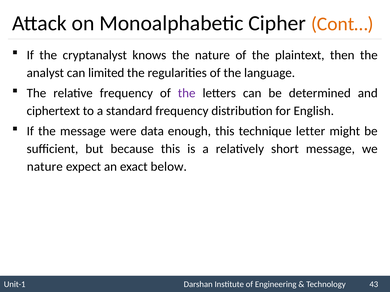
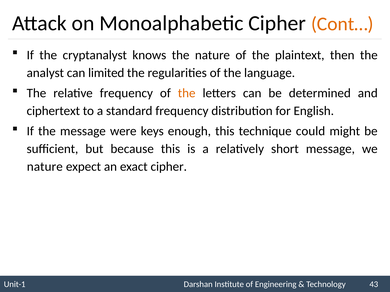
the colour: purple -> orange (187, 93)
data: data -> keys (152, 131)
letter: letter -> could (311, 131)
exact below: below -> cipher (169, 167)
